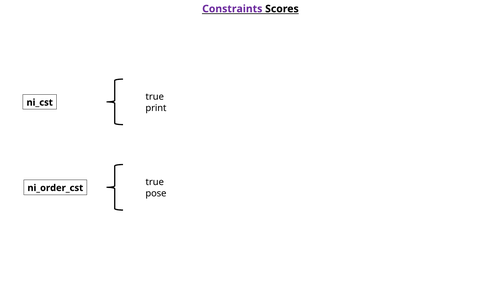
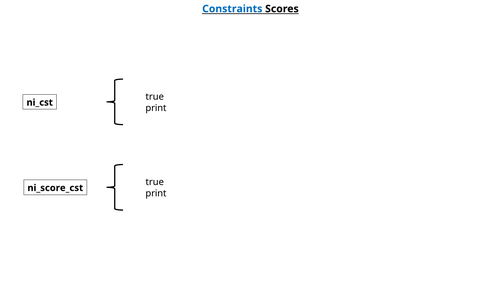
Constraints colour: purple -> blue (232, 9)
ni_order_cst: ni_order_cst -> ni_score_cst (55, 188)
pose: pose -> print (156, 193)
